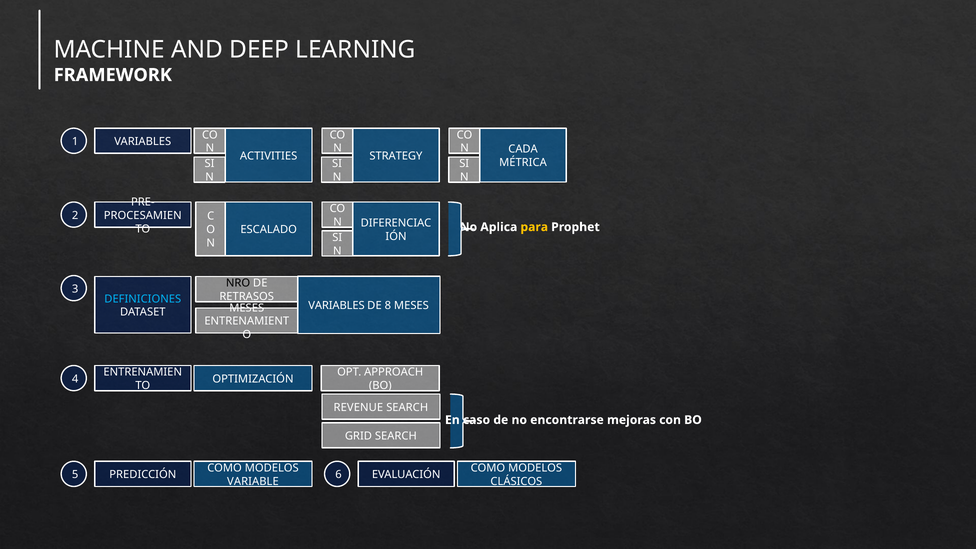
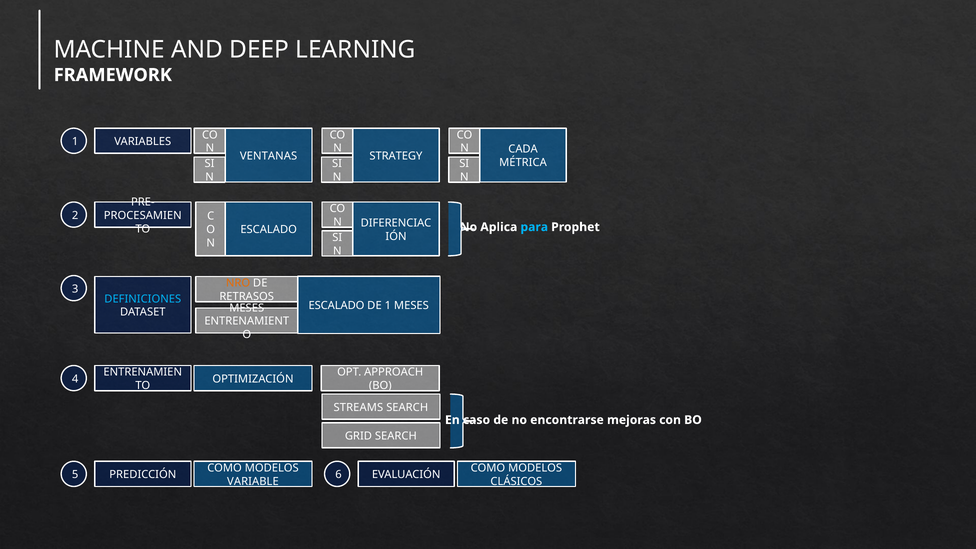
ACTIVITIES: ACTIVITIES -> VENTANAS (269, 156)
para colour: yellow -> light blue (534, 227)
NRO colour: black -> orange (238, 283)
VARIABLES: VARIABLES -> ESCALADO (336, 306)
DE 8: 8 -> 1 (388, 306)
REVENUE: REVENUE -> STREAMS (358, 407)
